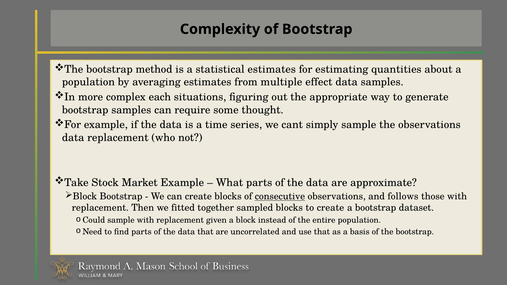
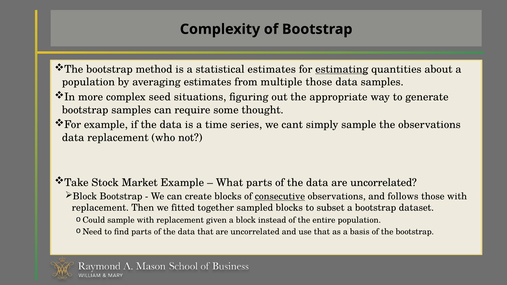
estimating underline: none -> present (342, 69)
multiple effect: effect -> those (319, 82)
each: each -> seed (160, 97)
data are approximate: approximate -> uncorrelated (384, 183)
to create: create -> subset (331, 208)
